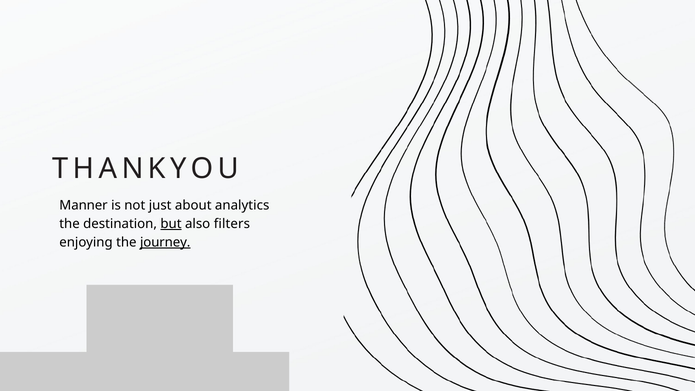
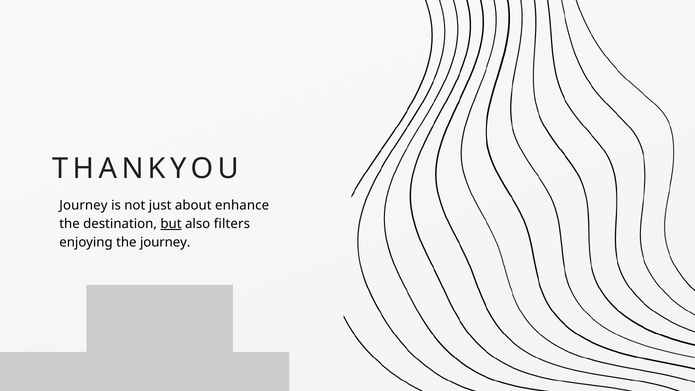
Manner: Manner -> Journey (83, 205)
analytics: analytics -> enhance (242, 205)
journey underline: present -> none (165, 242)
